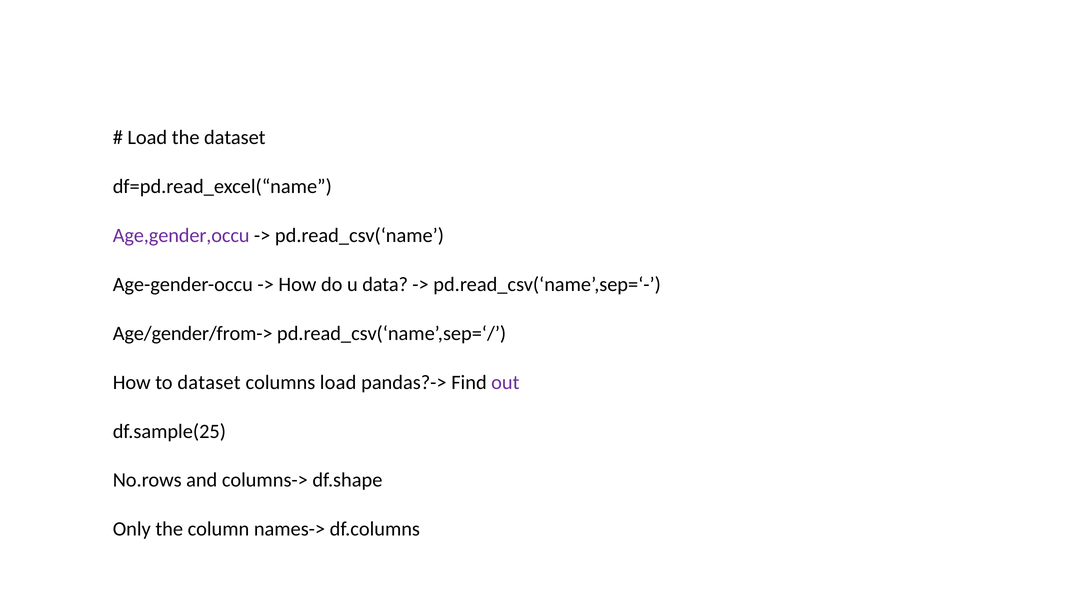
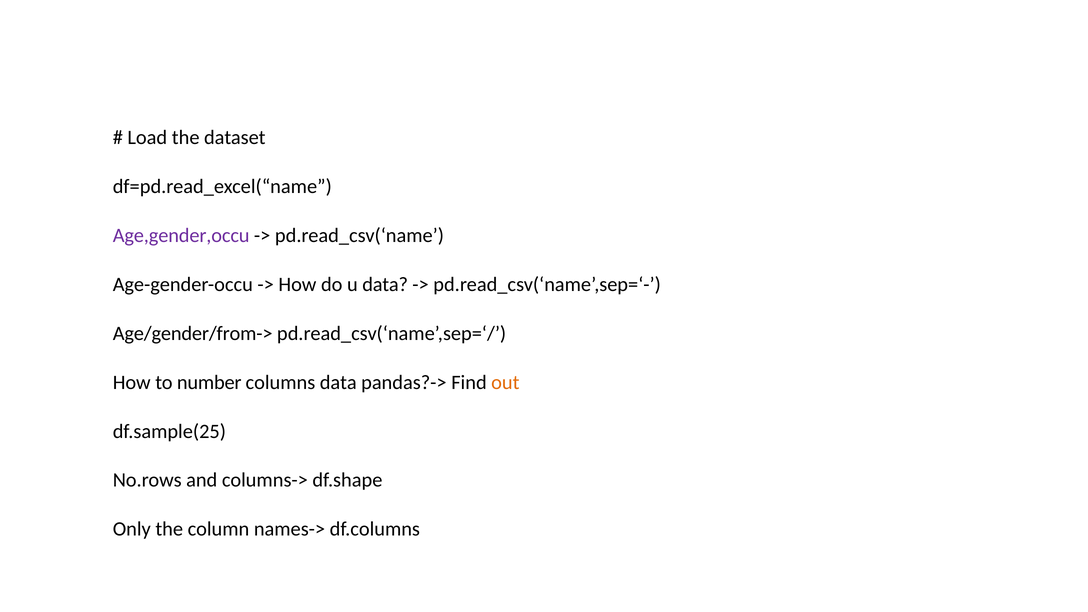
to dataset: dataset -> number (209, 382)
columns load: load -> data (338, 382)
out colour: purple -> orange (505, 382)
